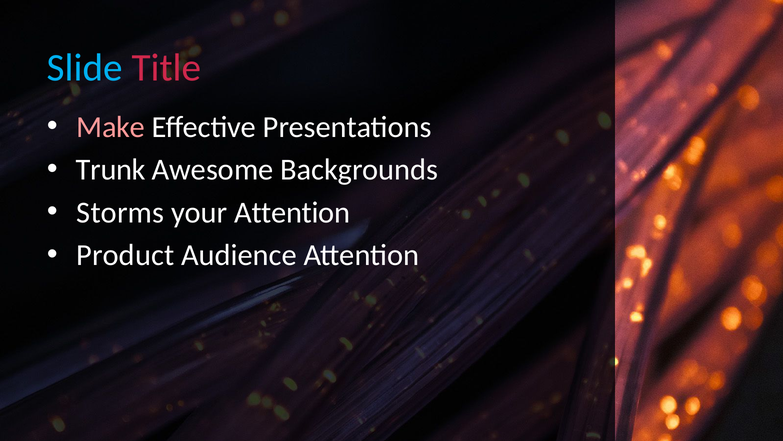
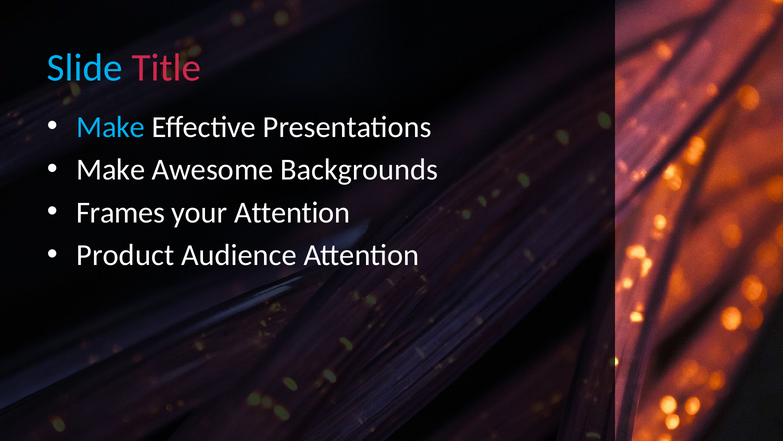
Make colour: pink -> light blue (111, 127)
Trunk: Trunk -> Make (111, 170)
Storms: Storms -> Frames (121, 212)
